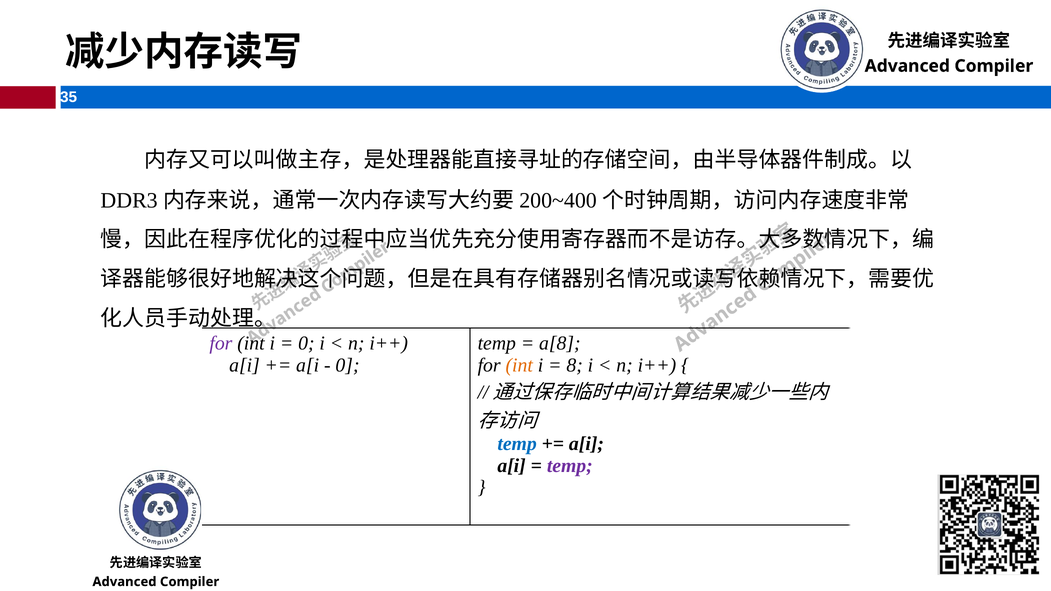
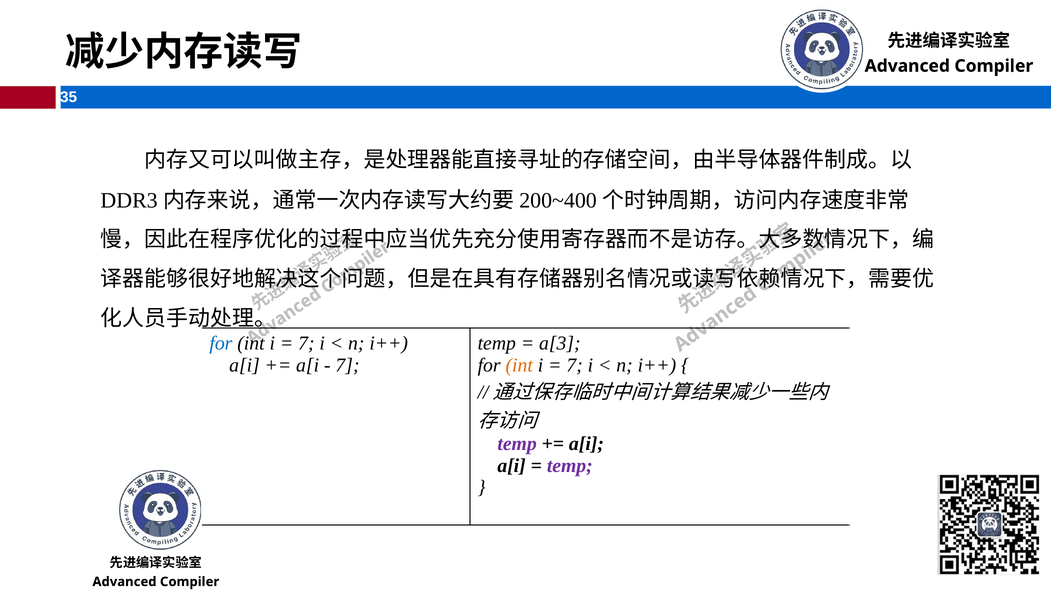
for colour: purple -> blue (221, 343)
0: 0 -> 7 (306, 343)
a[8: a[8 -> a[3 (560, 343)
0: 0 -> 7 (348, 365)
8: 8 -> 7 (575, 365)
temp colour: blue -> purple (517, 444)
